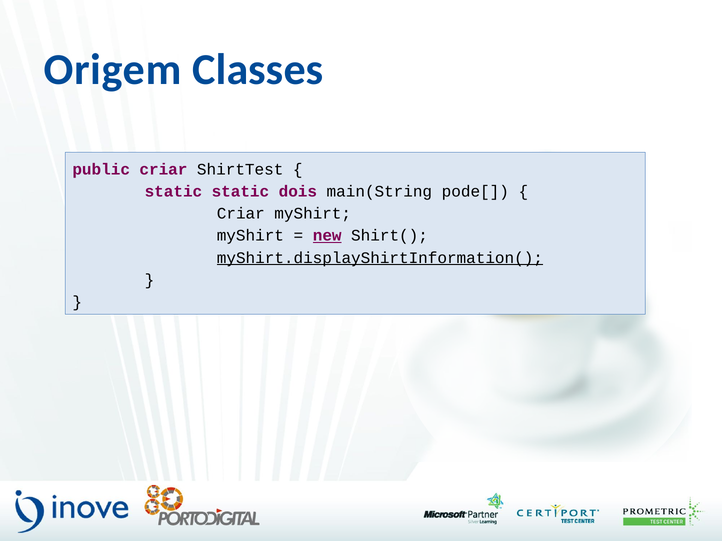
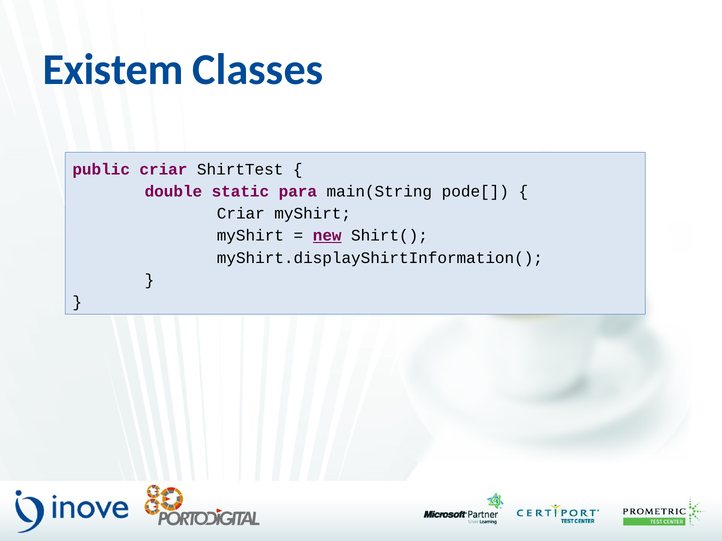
Origem: Origem -> Existem (113, 70)
static: static -> double (173, 192)
dois: dois -> para (298, 192)
myShirt.displayShirtInformation( underline: present -> none (380, 258)
